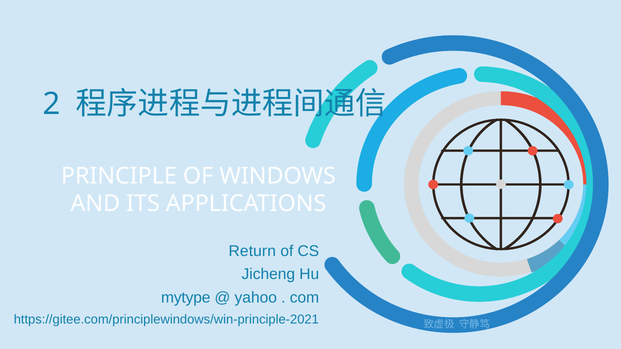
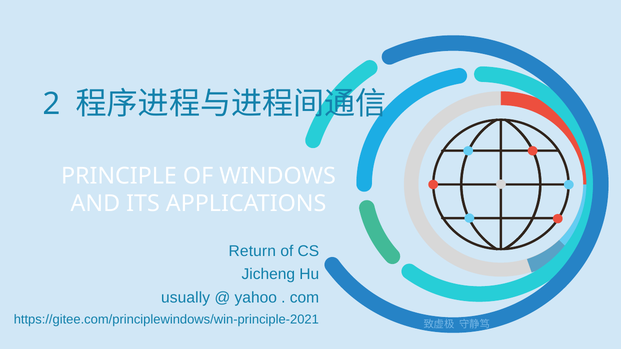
mytype: mytype -> usually (186, 298)
